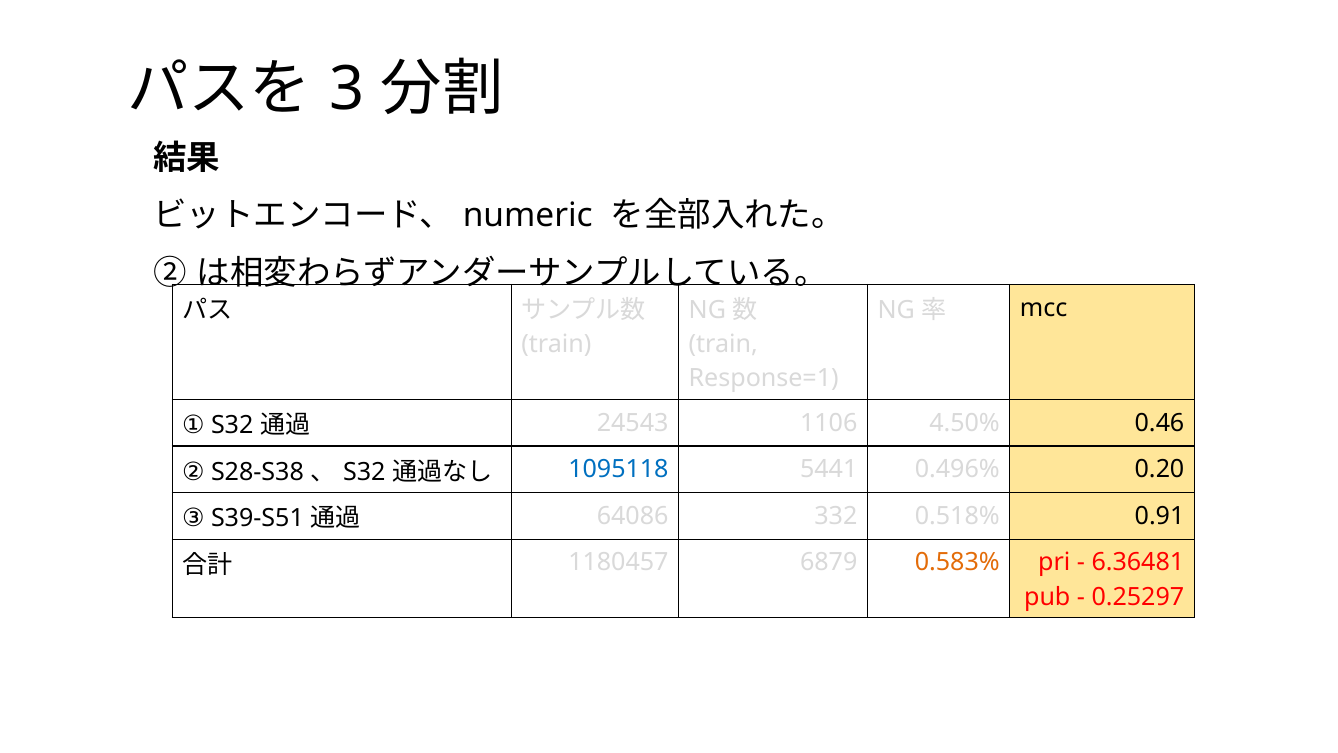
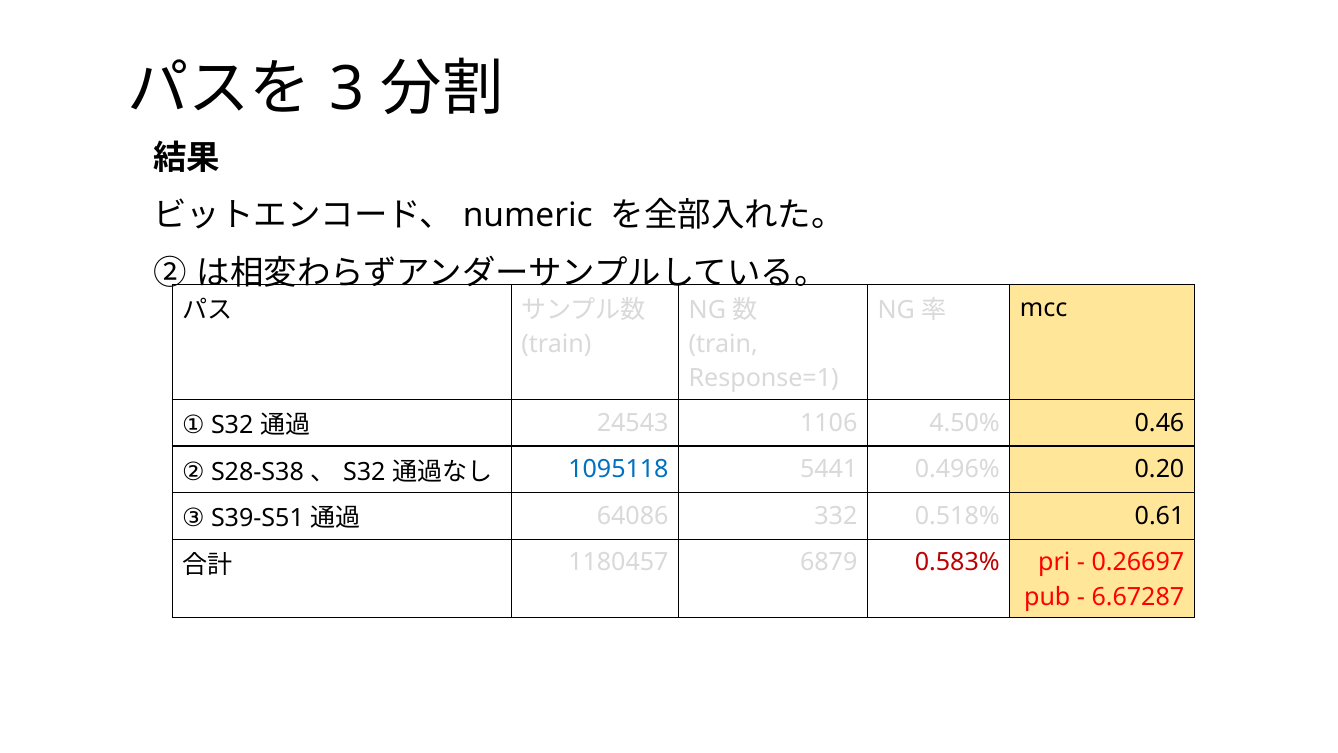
0.91: 0.91 -> 0.61 (1160, 516)
0.583% colour: orange -> red (957, 562)
6.36481: 6.36481 -> 0.26697 (1138, 562)
0.25297: 0.25297 -> 6.67287 (1138, 596)
